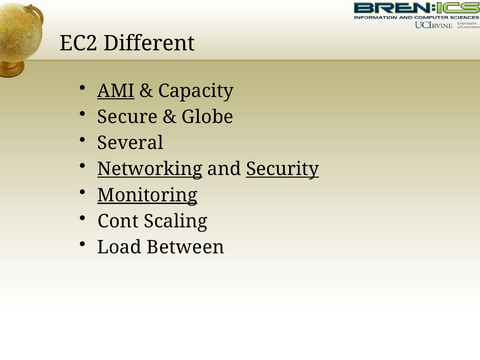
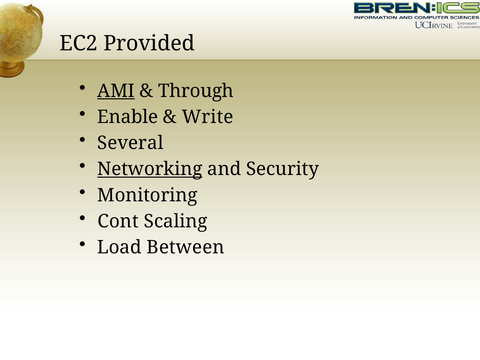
Different: Different -> Provided (149, 43)
Capacity: Capacity -> Through (196, 91)
Secure: Secure -> Enable (128, 117)
Globe: Globe -> Write (208, 117)
Security underline: present -> none (283, 169)
Monitoring underline: present -> none (147, 195)
